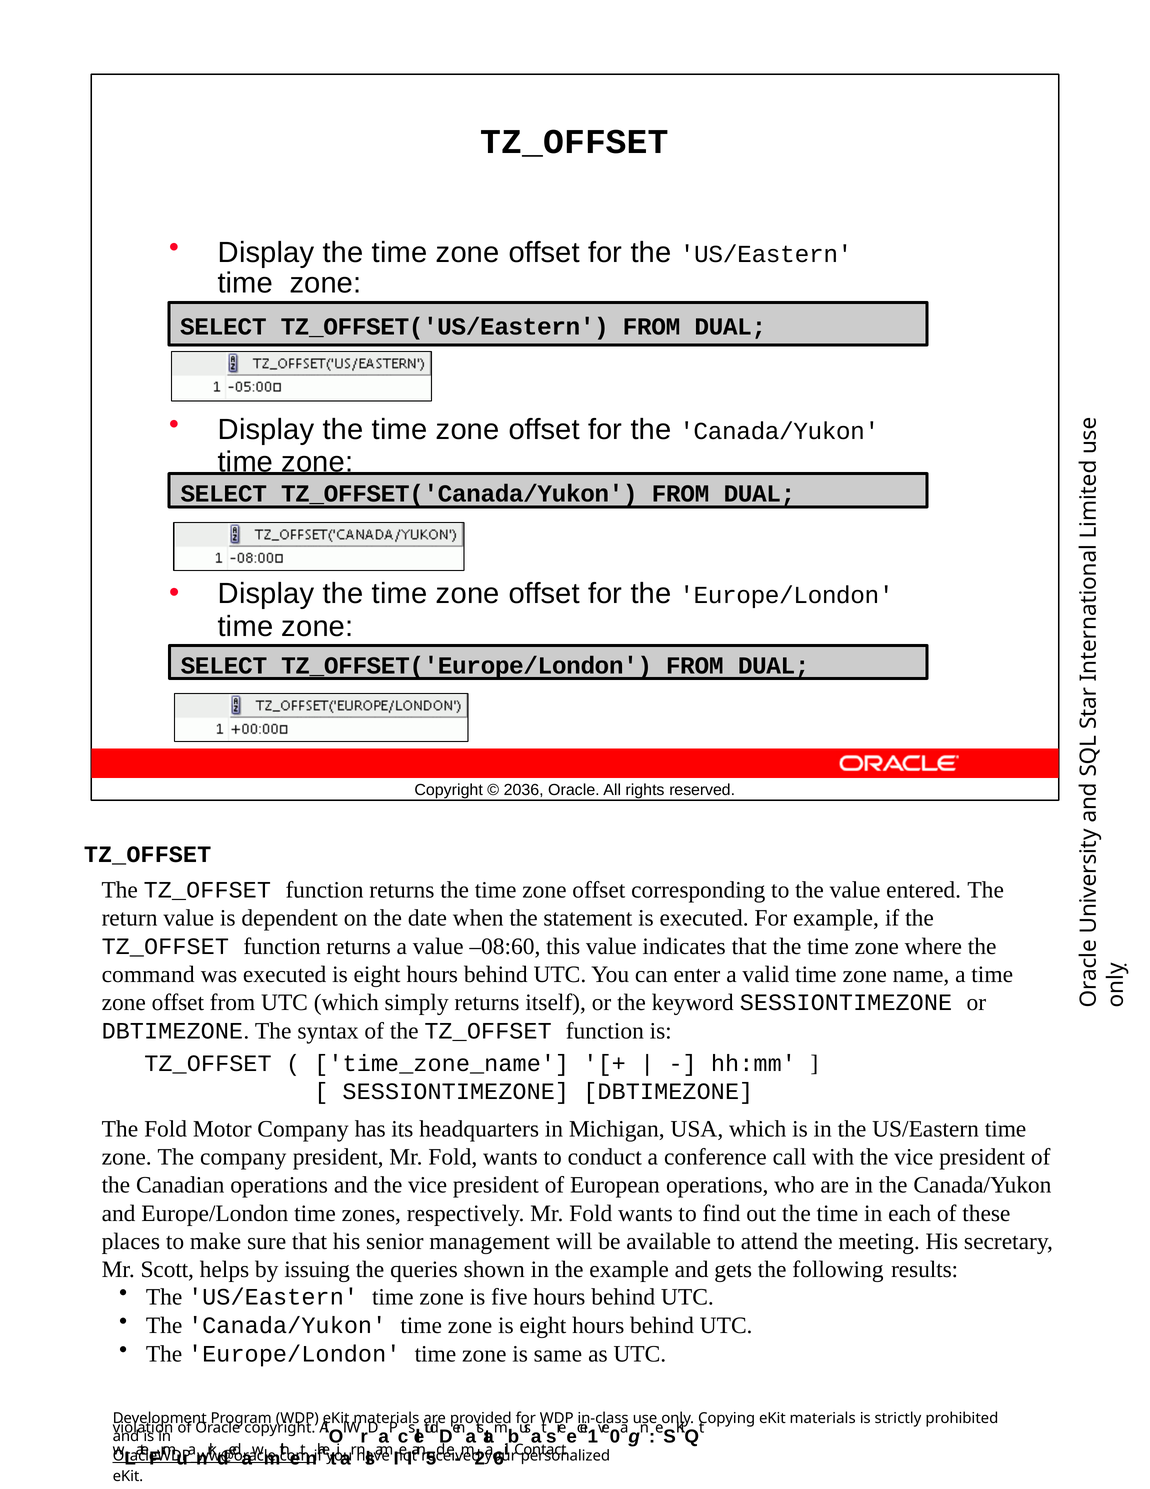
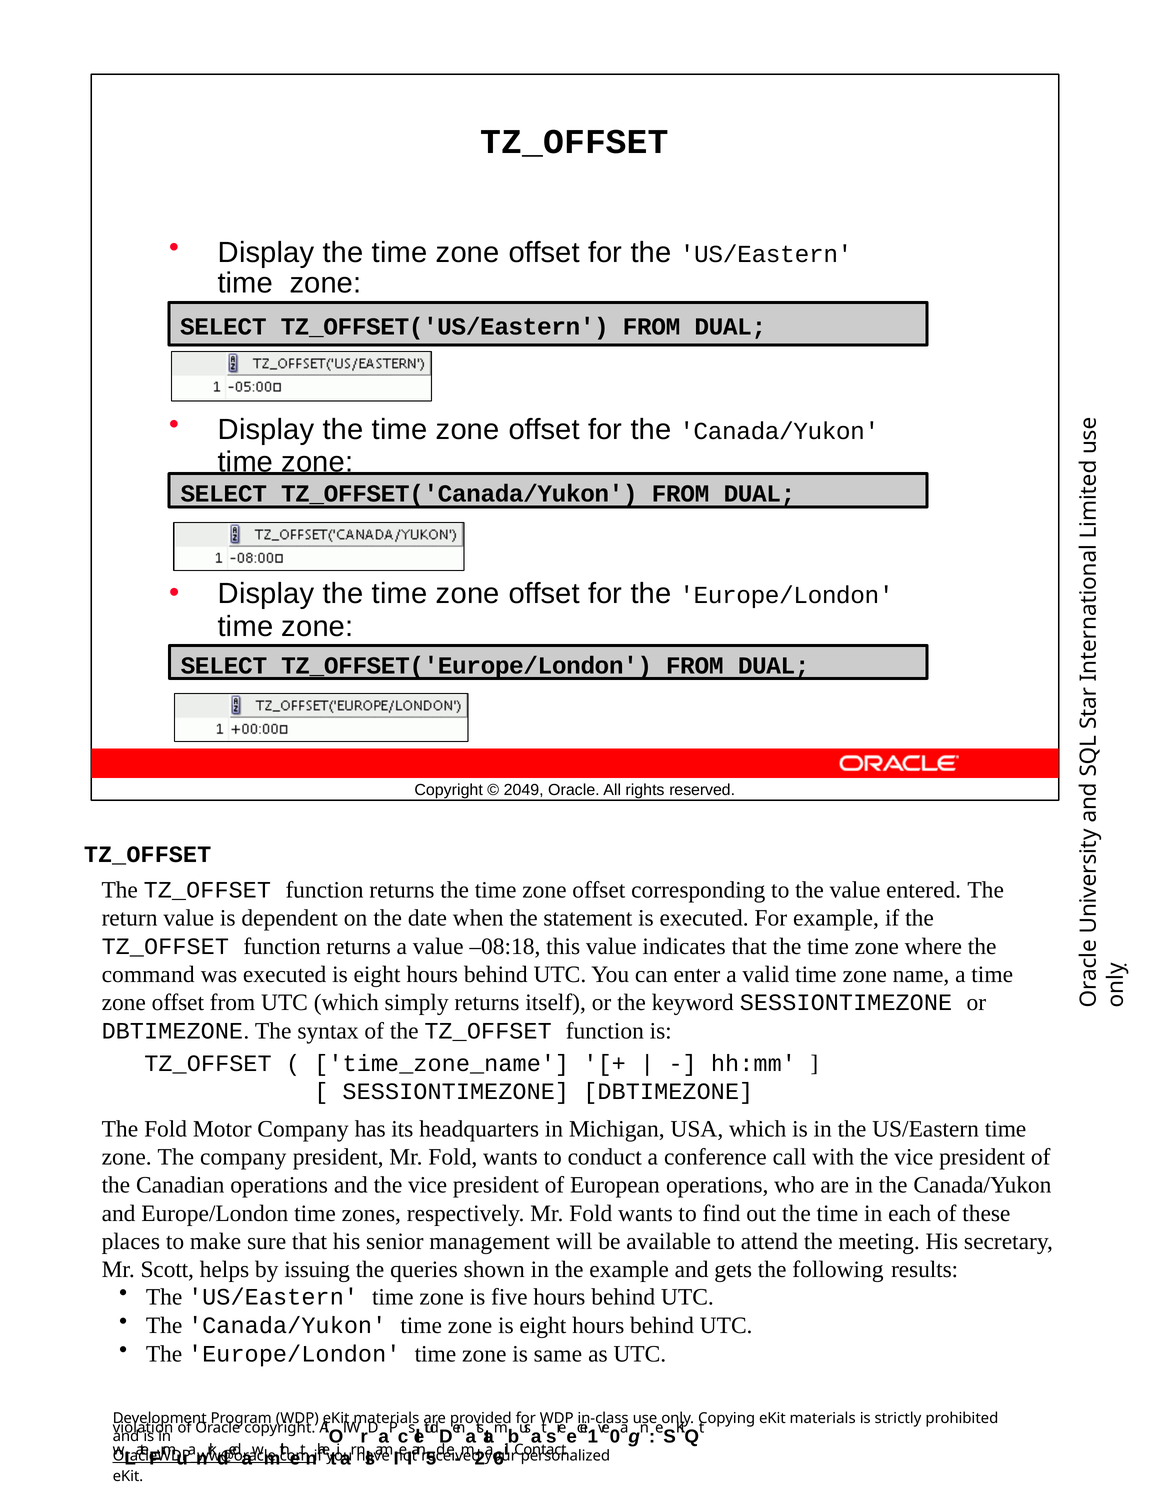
2036: 2036 -> 2049 (524, 790)
–08:60: –08:60 -> –08:18 (505, 946)
